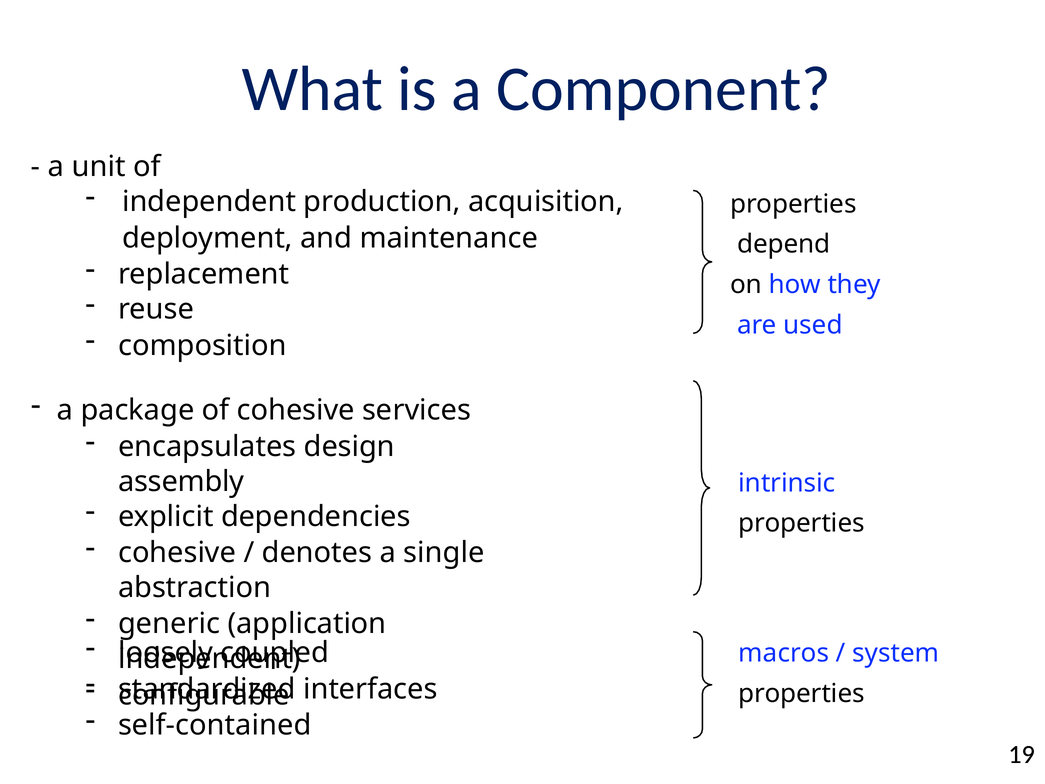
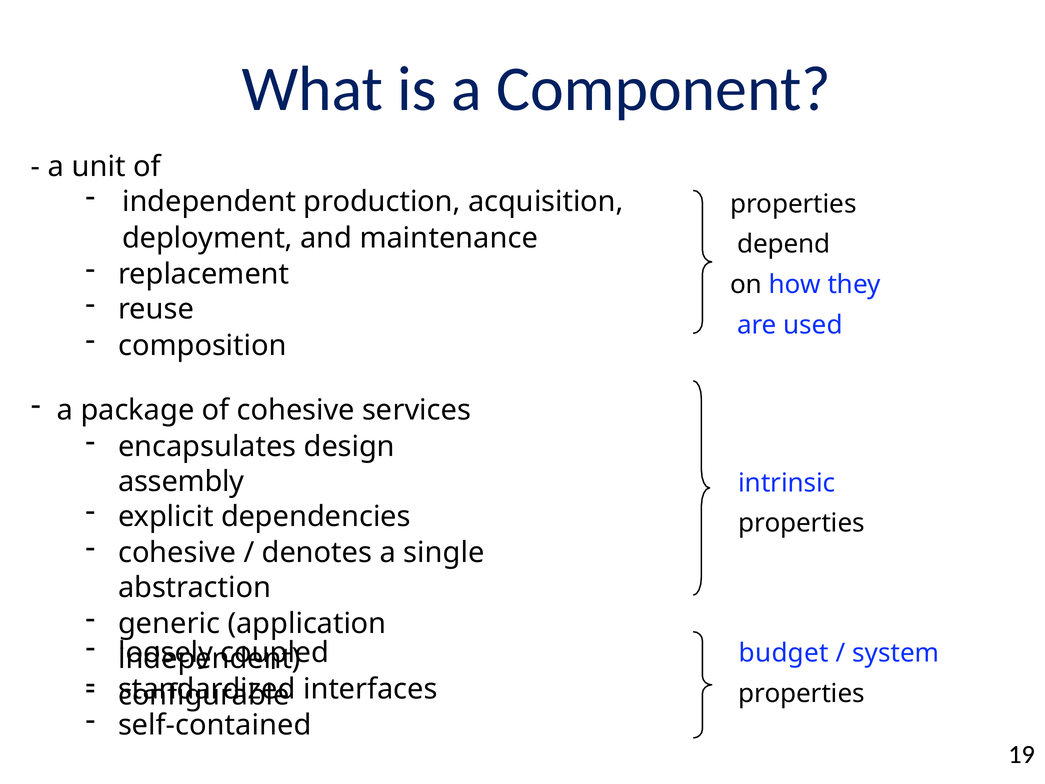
macros: macros -> budget (784, 653)
